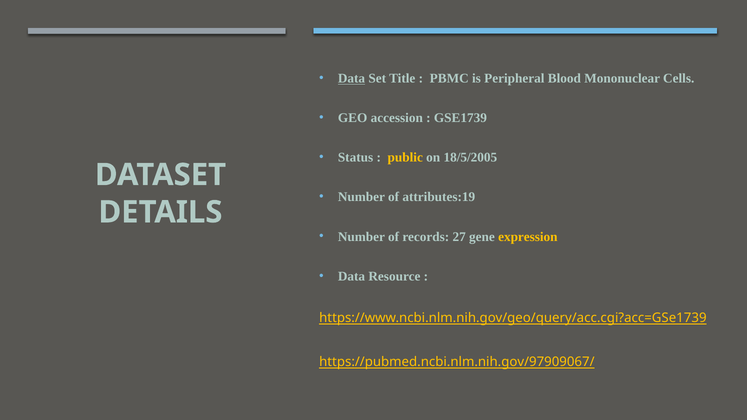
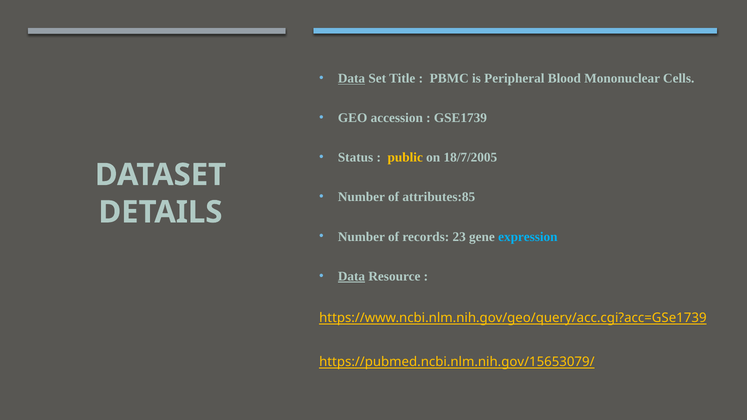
18/5/2005: 18/5/2005 -> 18/7/2005 (470, 158)
attributes:19: attributes:19 -> attributes:85 (439, 197)
27: 27 -> 23 (459, 237)
expression colour: yellow -> light blue (528, 237)
Data underline: none -> present (351, 276)
https://pubmed.ncbi.nlm.nih.gov/97909067/: https://pubmed.ncbi.nlm.nih.gov/97909067/ -> https://pubmed.ncbi.nlm.nih.gov/15653079/ (457, 362)
